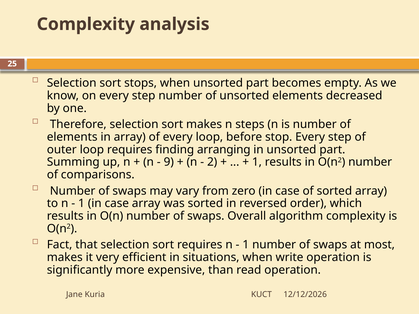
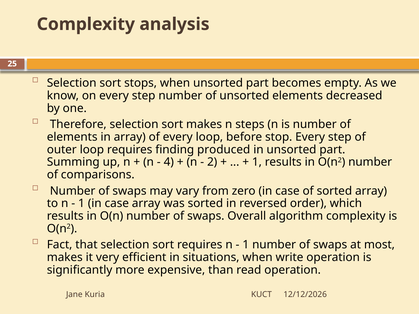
arranging: arranging -> produced (224, 150)
9: 9 -> 4 (169, 162)
